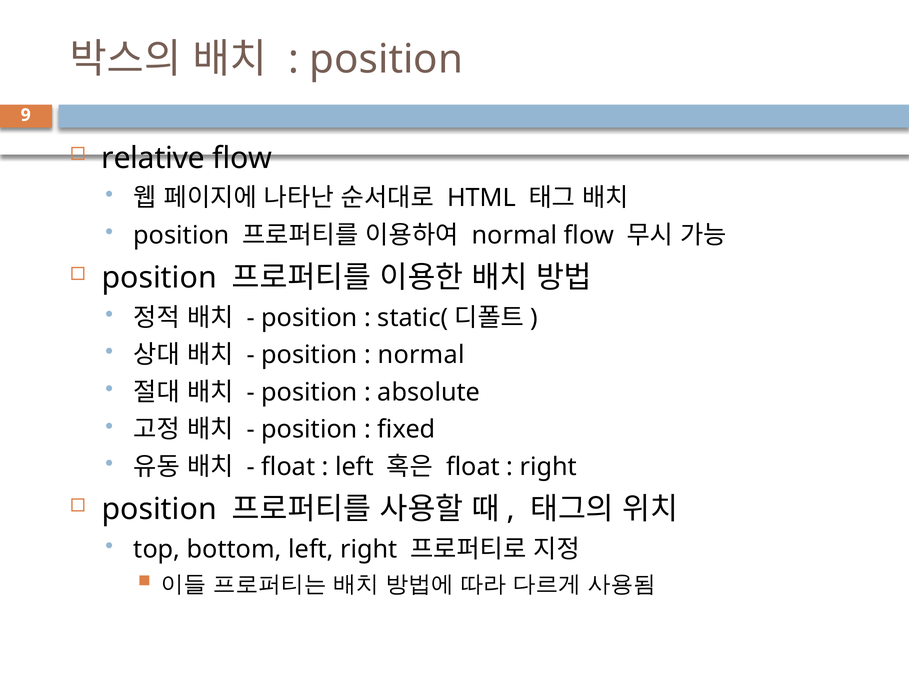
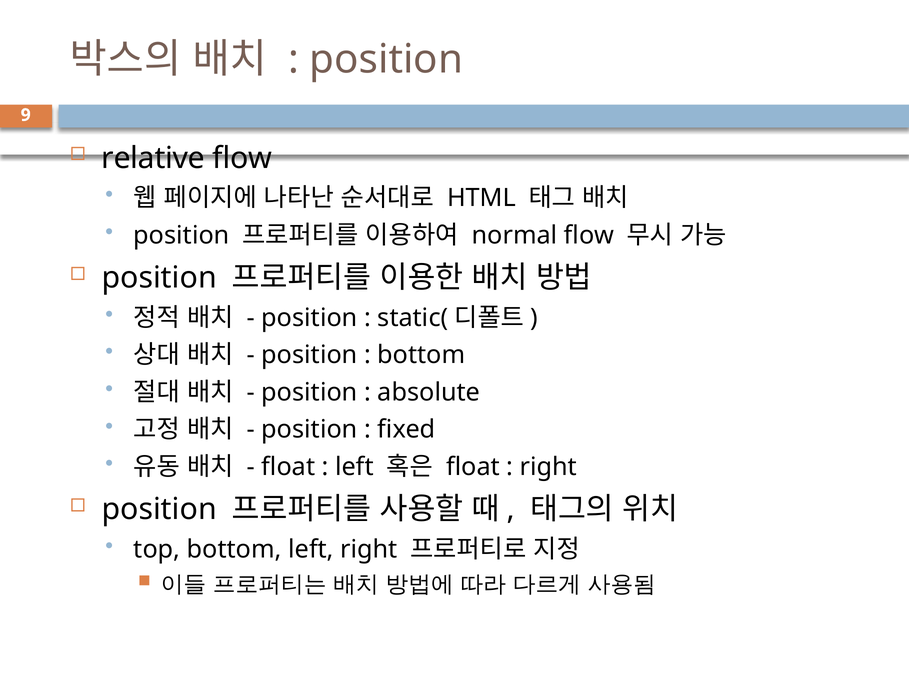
normal: normal -> bottom (421, 355)
